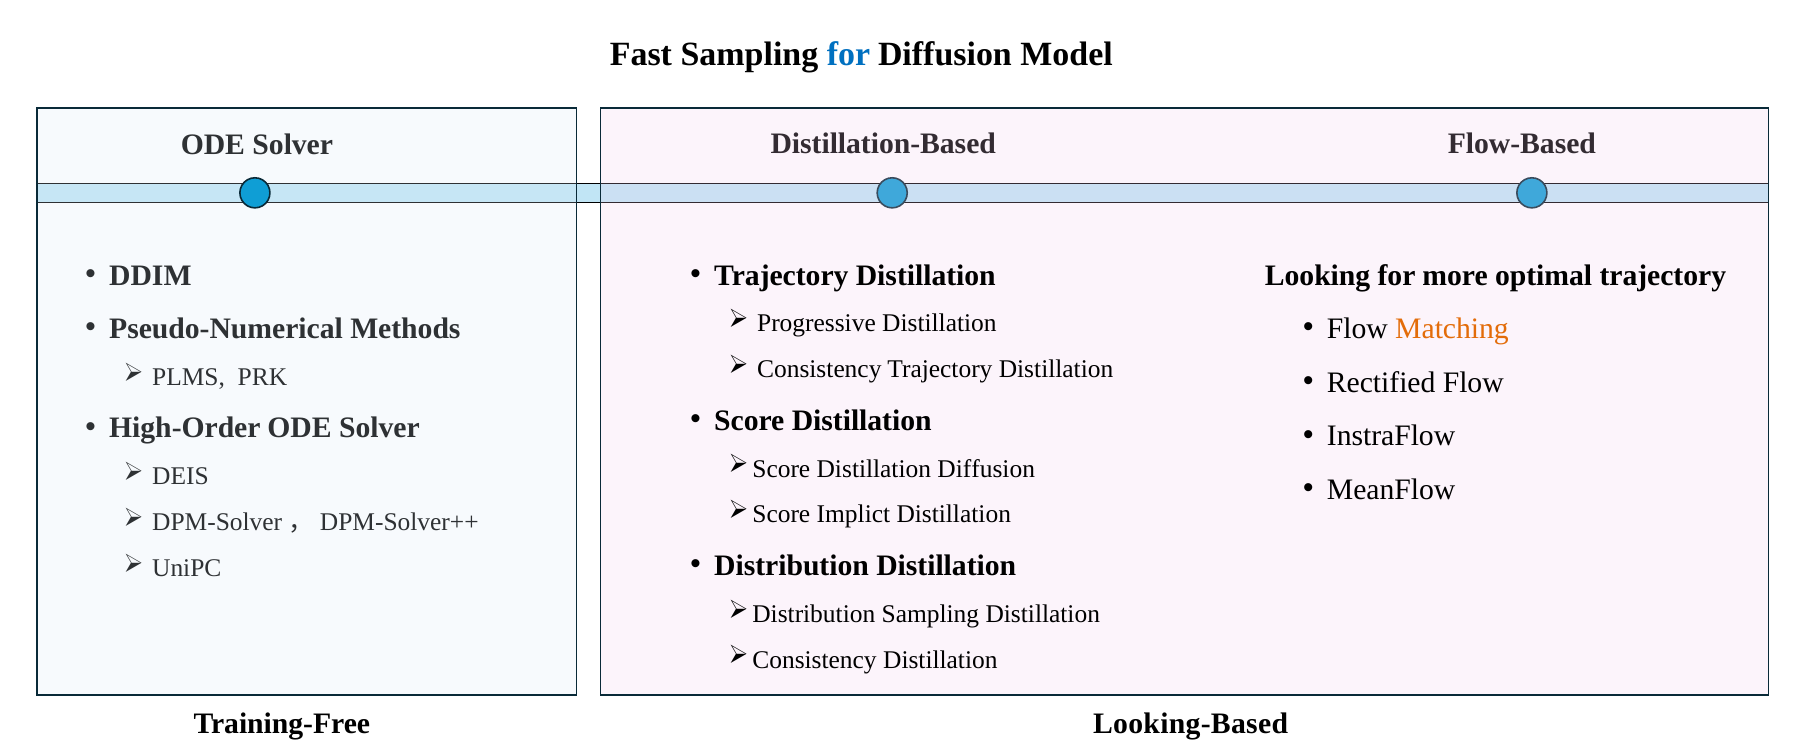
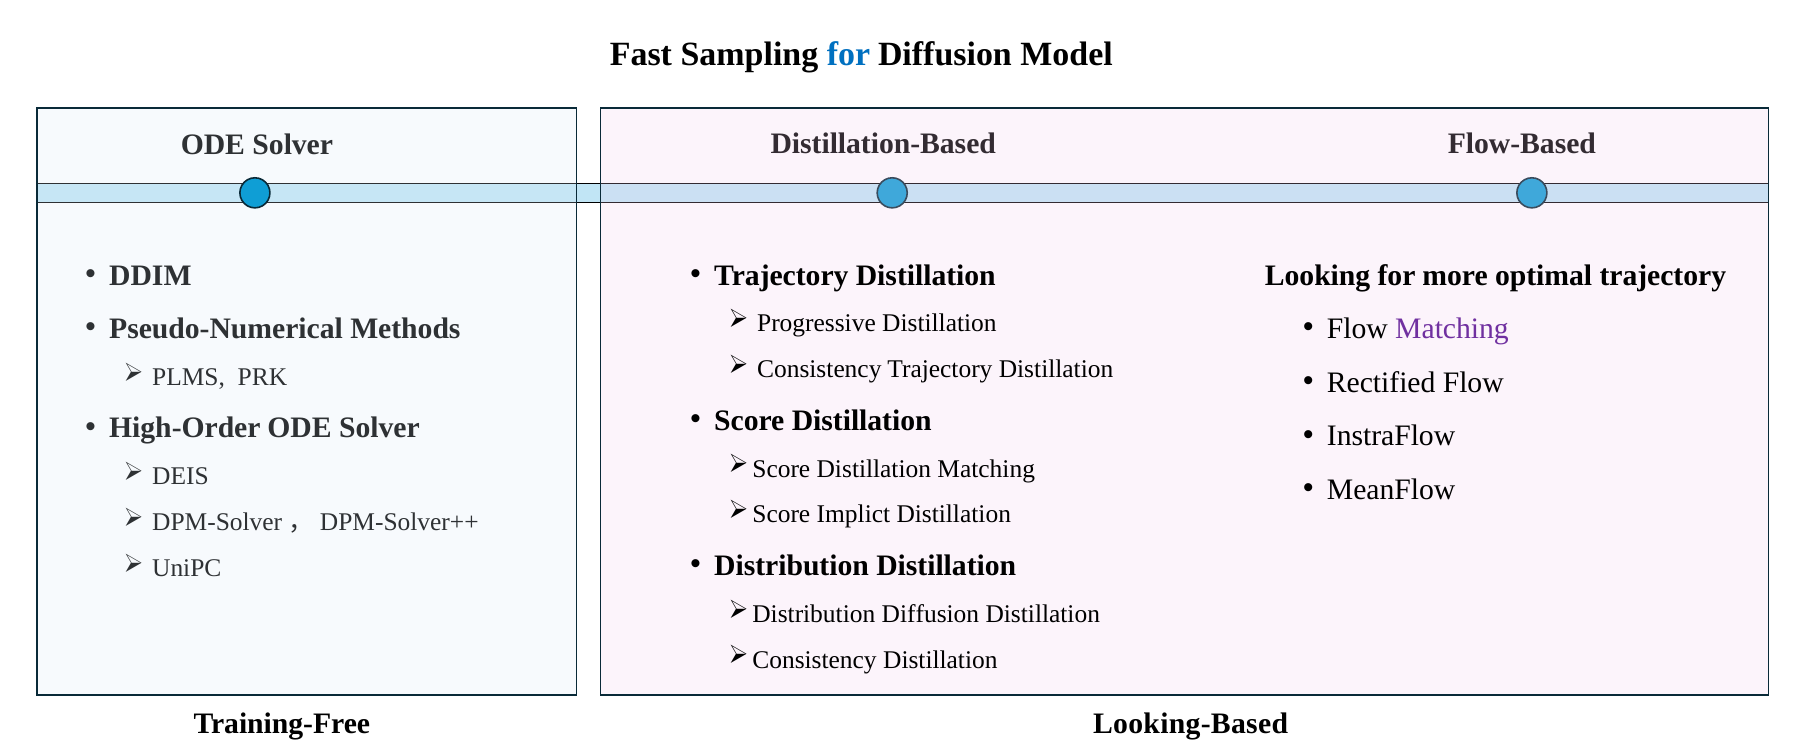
Matching colour: orange -> purple (1452, 329)
Distillation Diffusion: Diffusion -> Matching (986, 468)
Sampling: Sampling -> Diffusion (930, 614)
